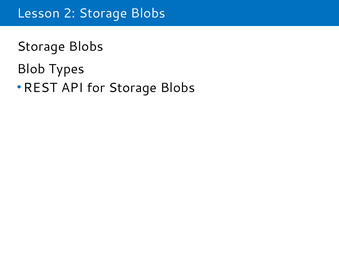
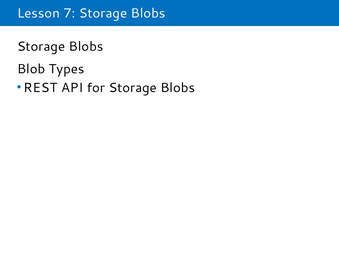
2: 2 -> 7 (69, 13)
